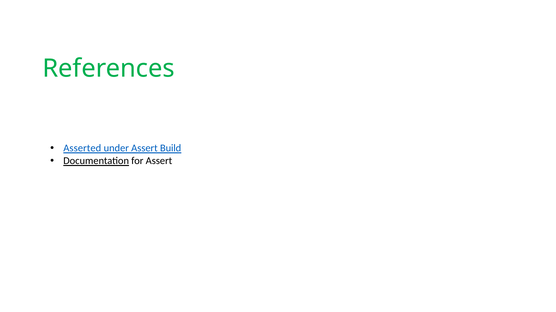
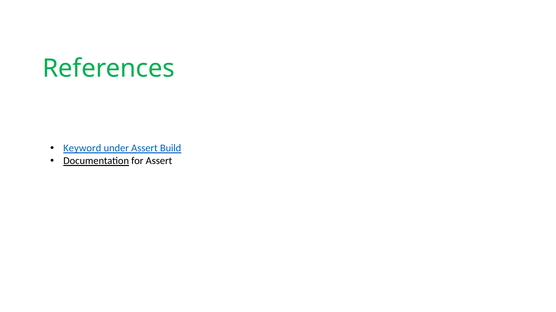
Asserted: Asserted -> Keyword (82, 149)
